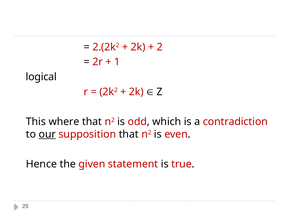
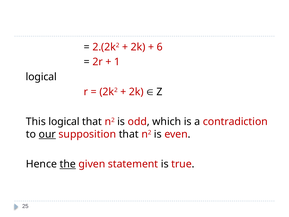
2: 2 -> 6 (160, 47)
This where: where -> logical (64, 122)
the underline: none -> present (68, 164)
